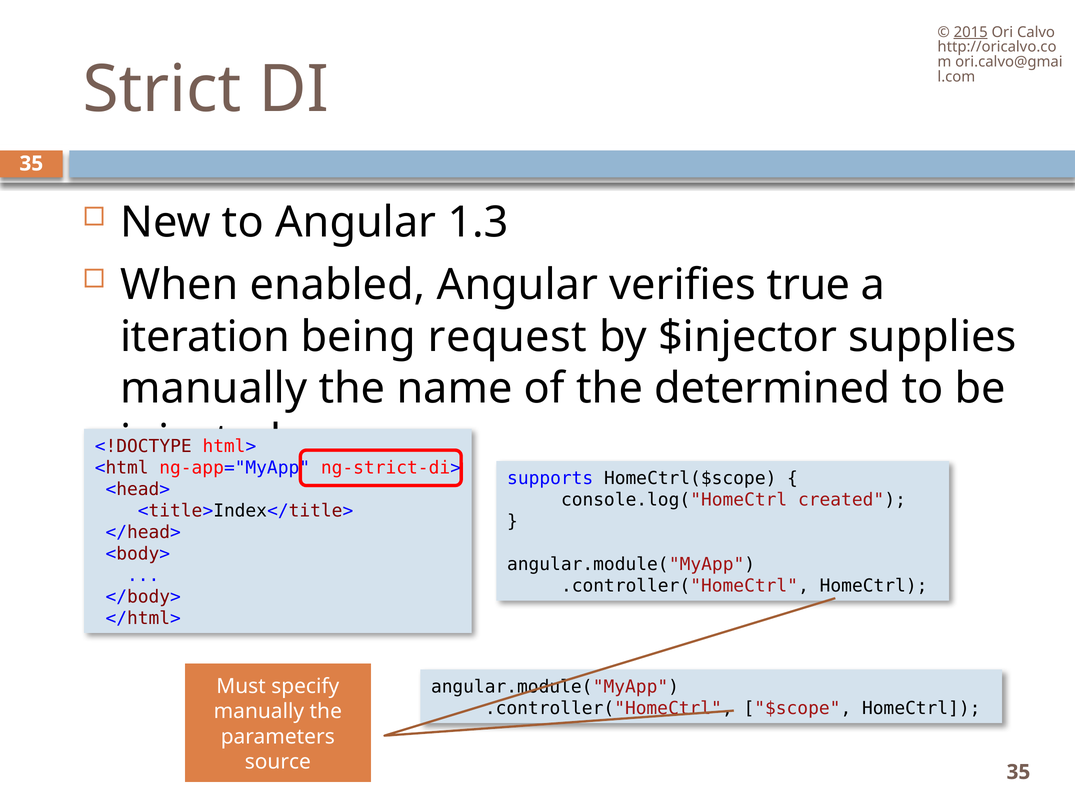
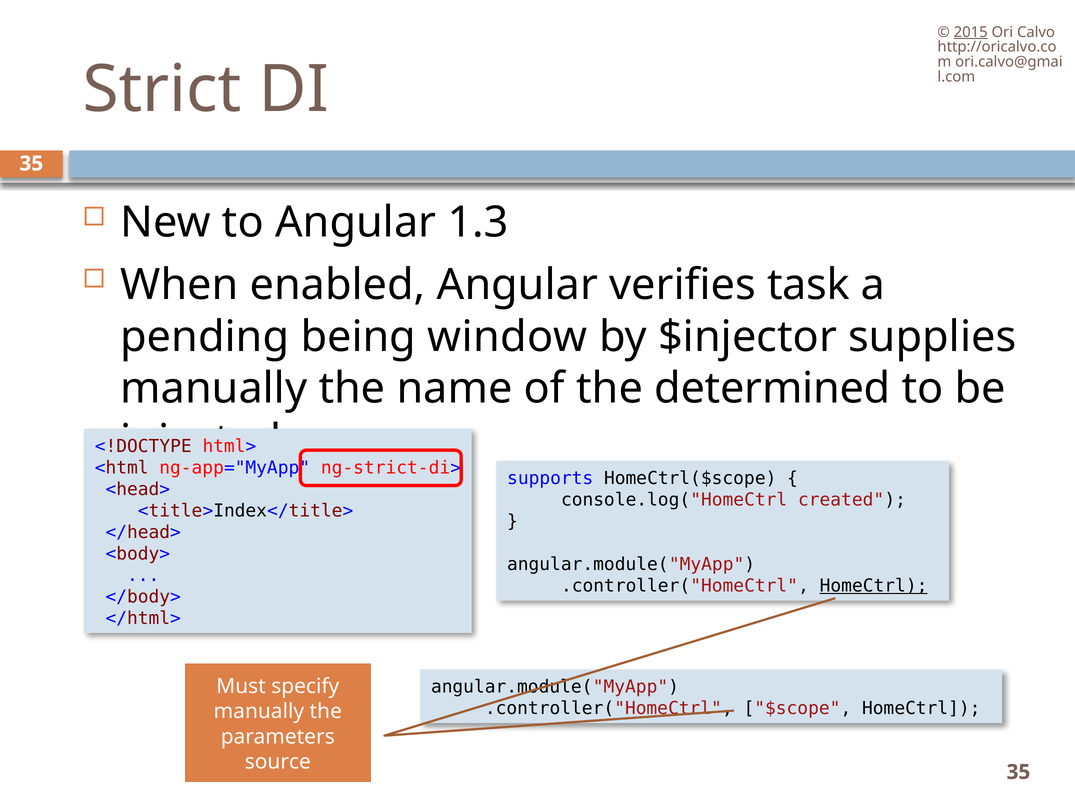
true: true -> task (809, 285)
iteration: iteration -> pending (205, 337)
request: request -> window (507, 337)
HomeCtrl underline: none -> present (874, 586)
